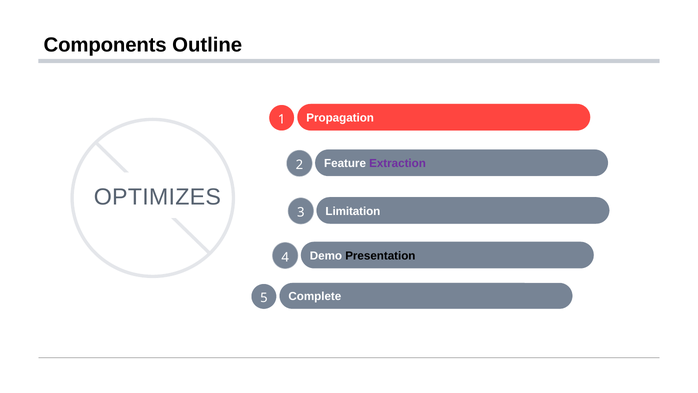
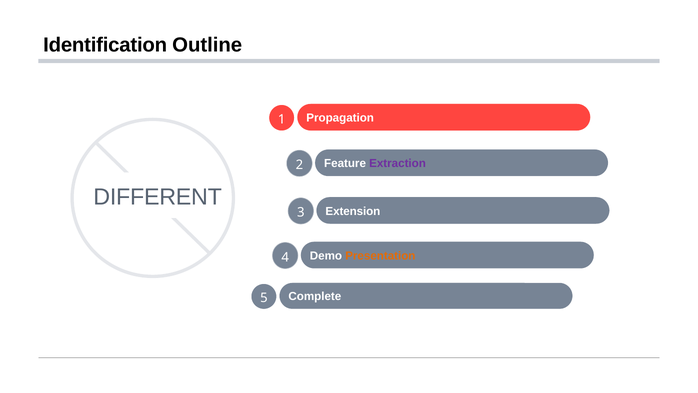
Components: Components -> Identification (105, 45)
OPTIMIZES: OPTIMIZES -> DIFFERENT (158, 197)
Limitation: Limitation -> Extension (353, 211)
Presentation colour: black -> orange (380, 256)
